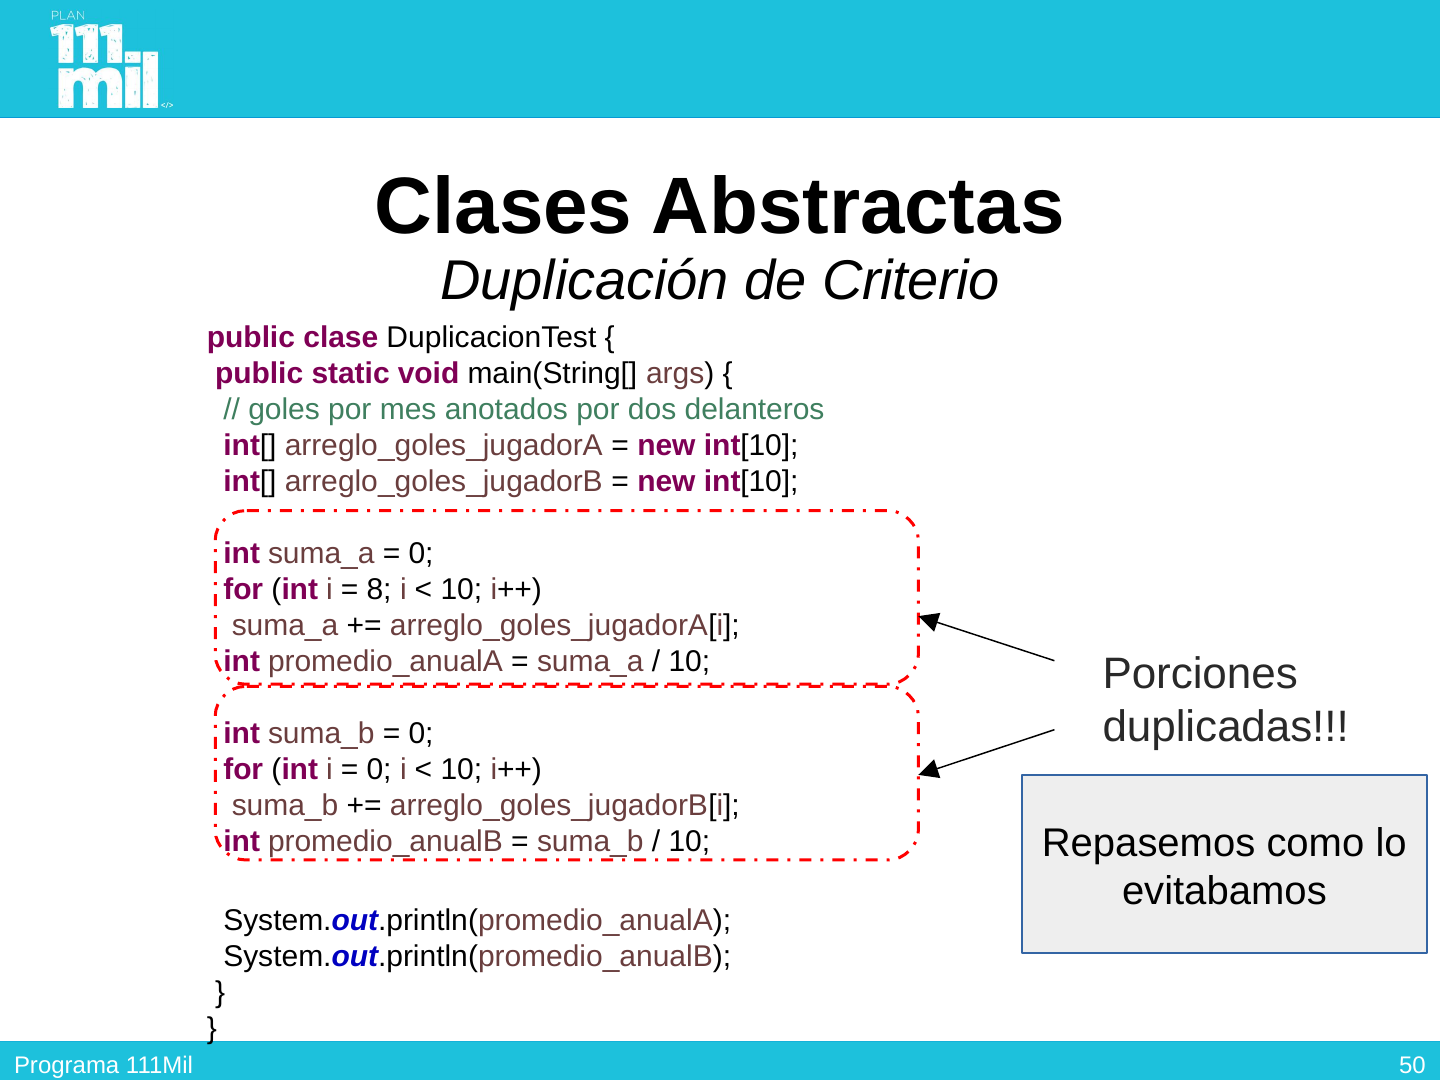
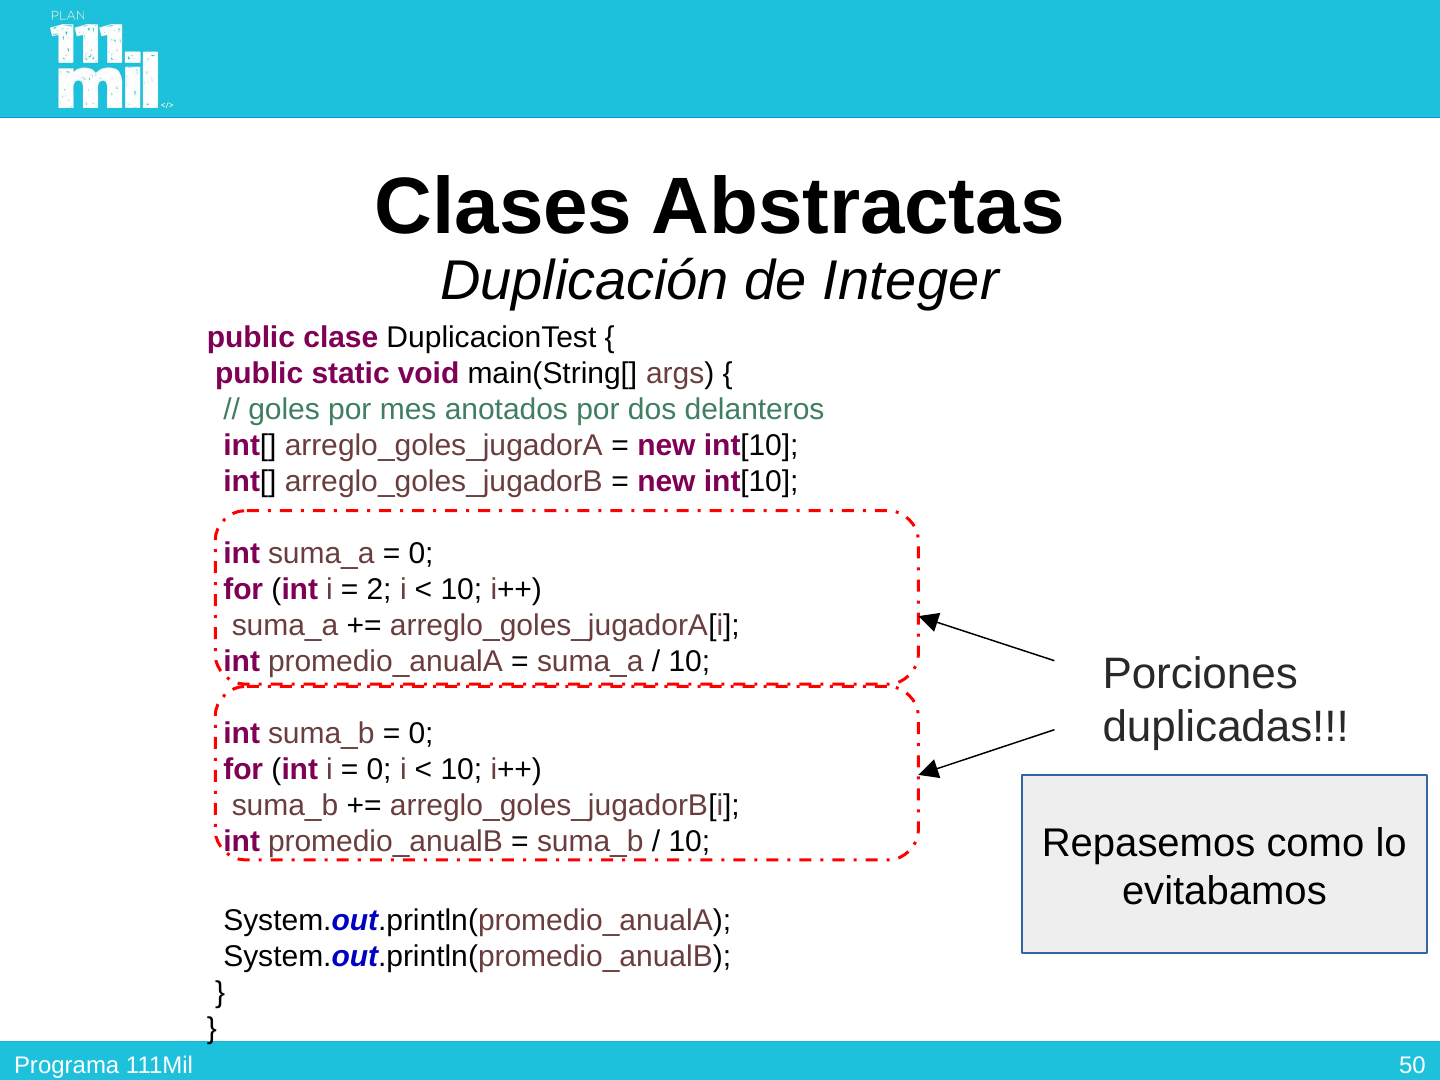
Criterio: Criterio -> Integer (911, 281)
8: 8 -> 2 (379, 589)
